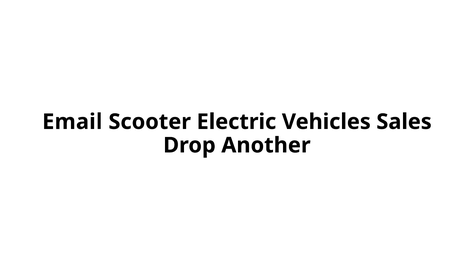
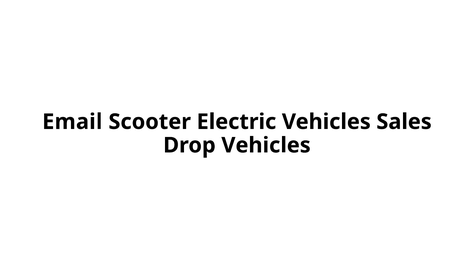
Drop Another: Another -> Vehicles (266, 145)
